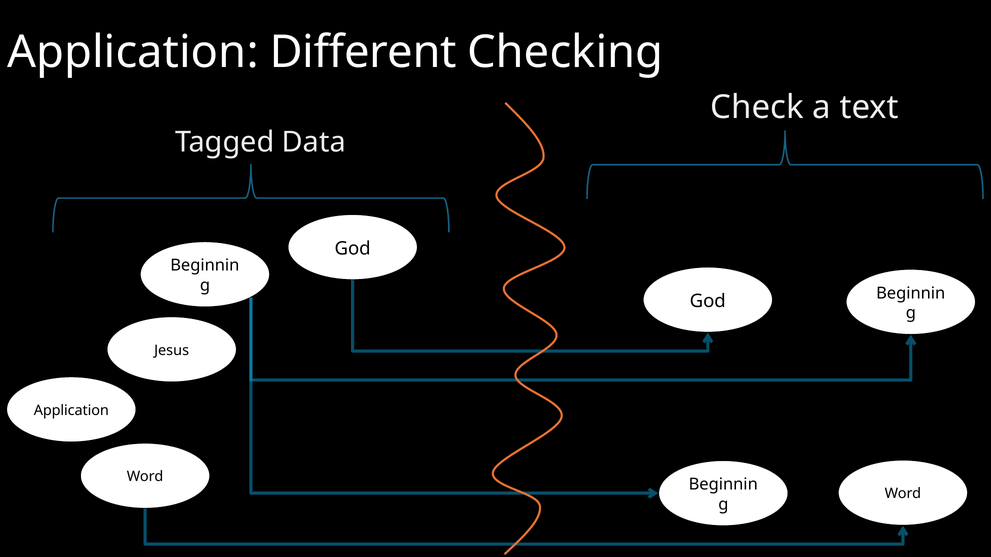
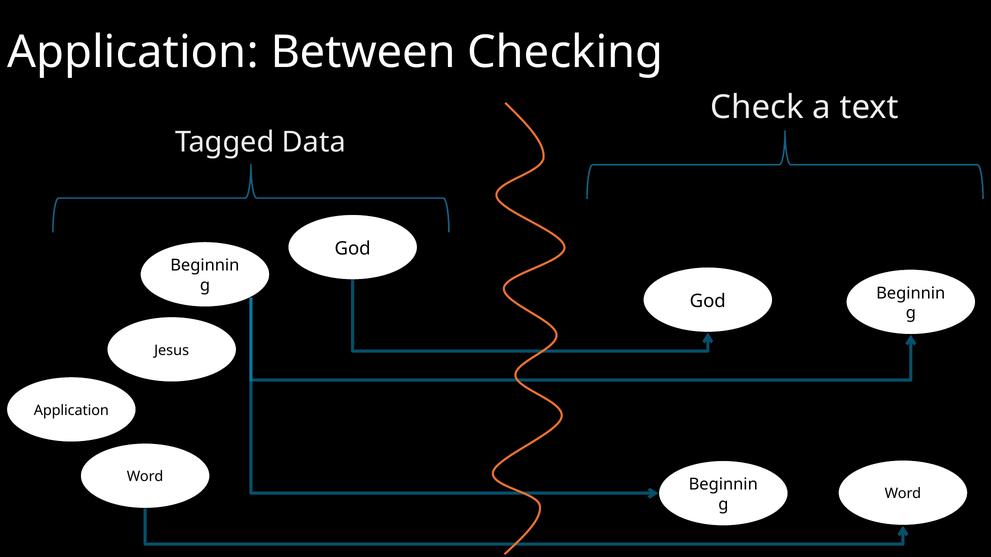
Different: Different -> Between (363, 52)
